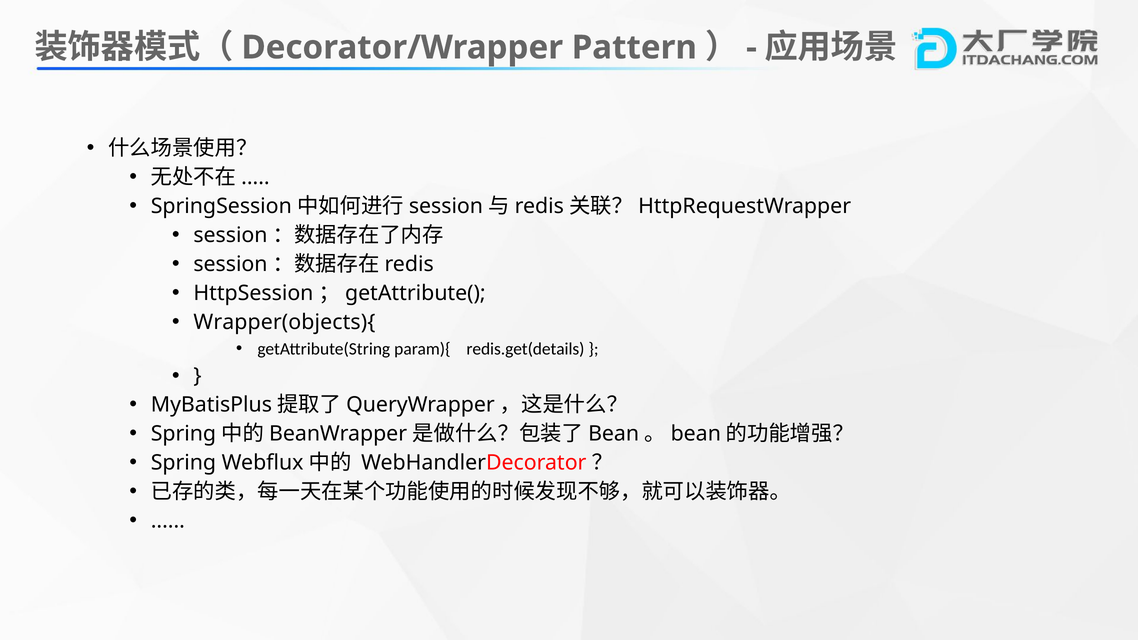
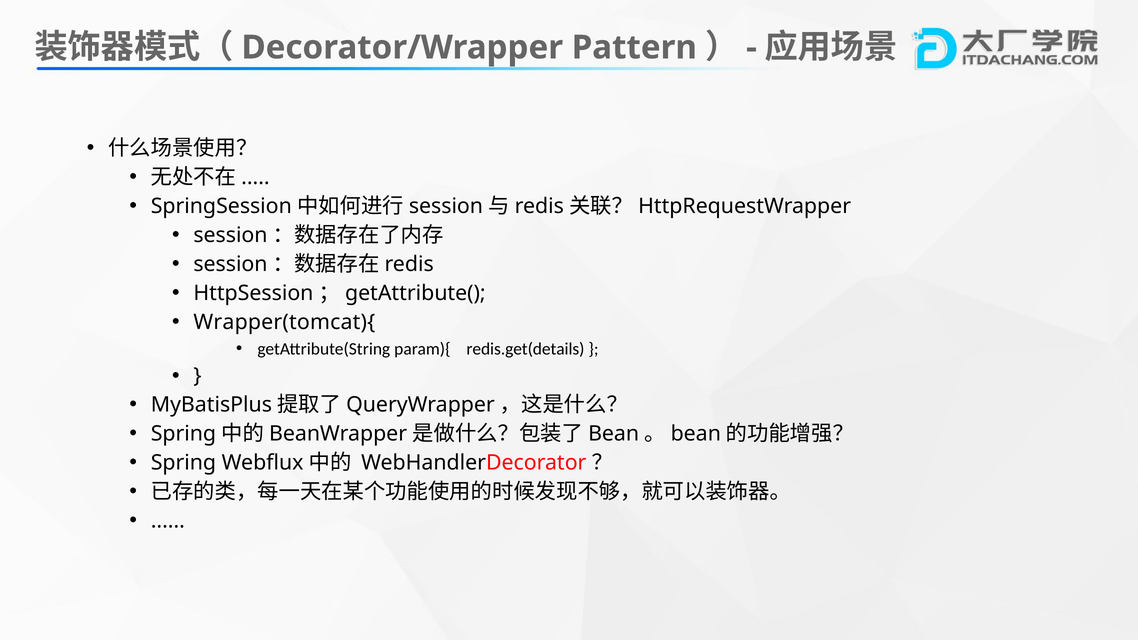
Wrapper(objects){: Wrapper(objects){ -> Wrapper(tomcat){ (284, 322)
